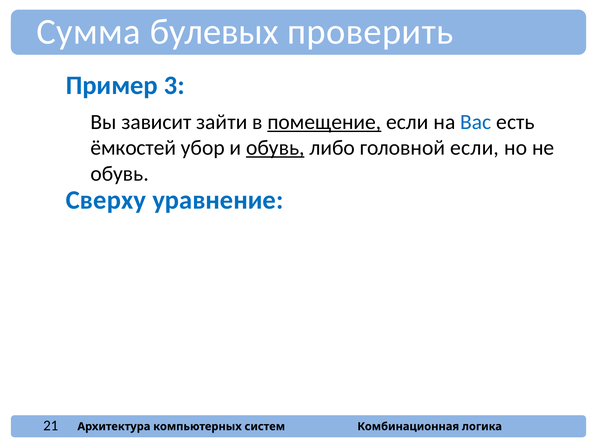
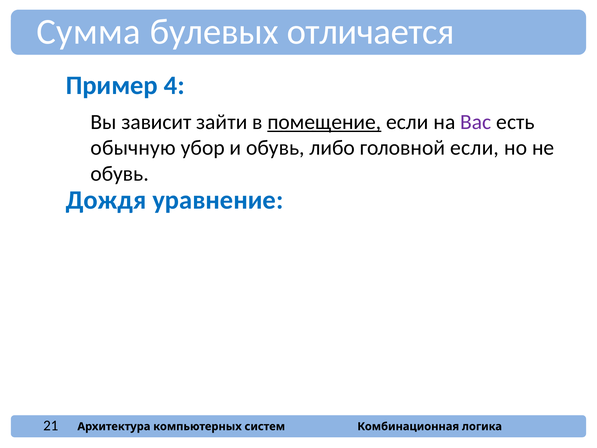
проверить: проверить -> отличается (371, 32)
3: 3 -> 4 (174, 85)
Вас colour: blue -> purple (476, 122)
ёмкостей: ёмкостей -> обычную (133, 148)
обувь underline: present -> none (275, 148)
Сверху: Сверху -> Дождя (106, 200)
